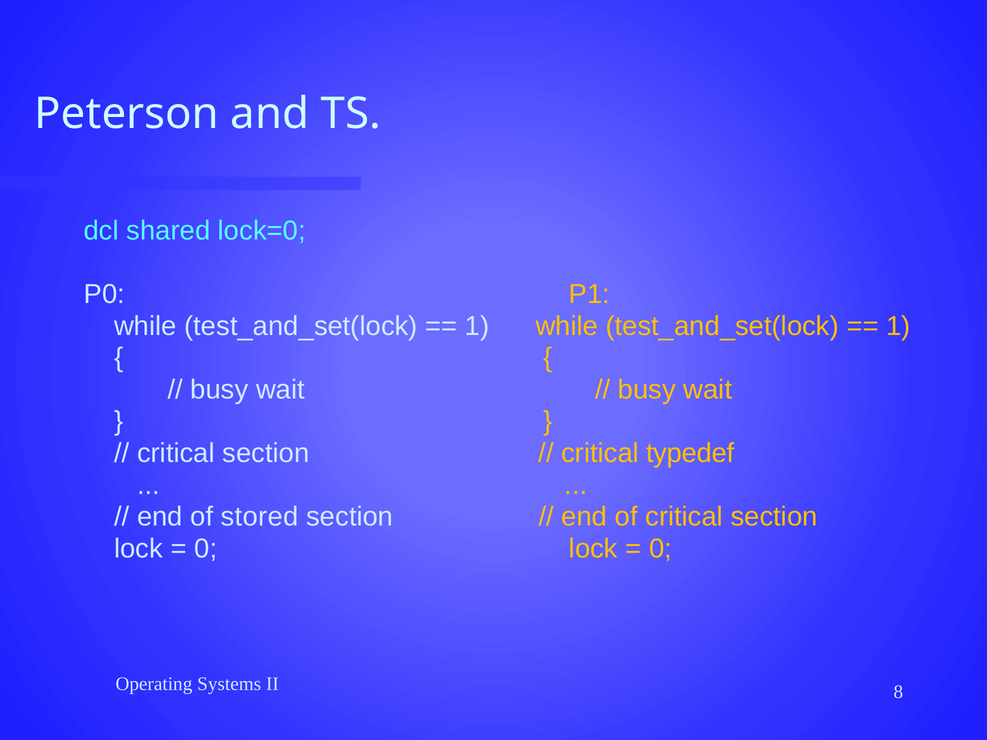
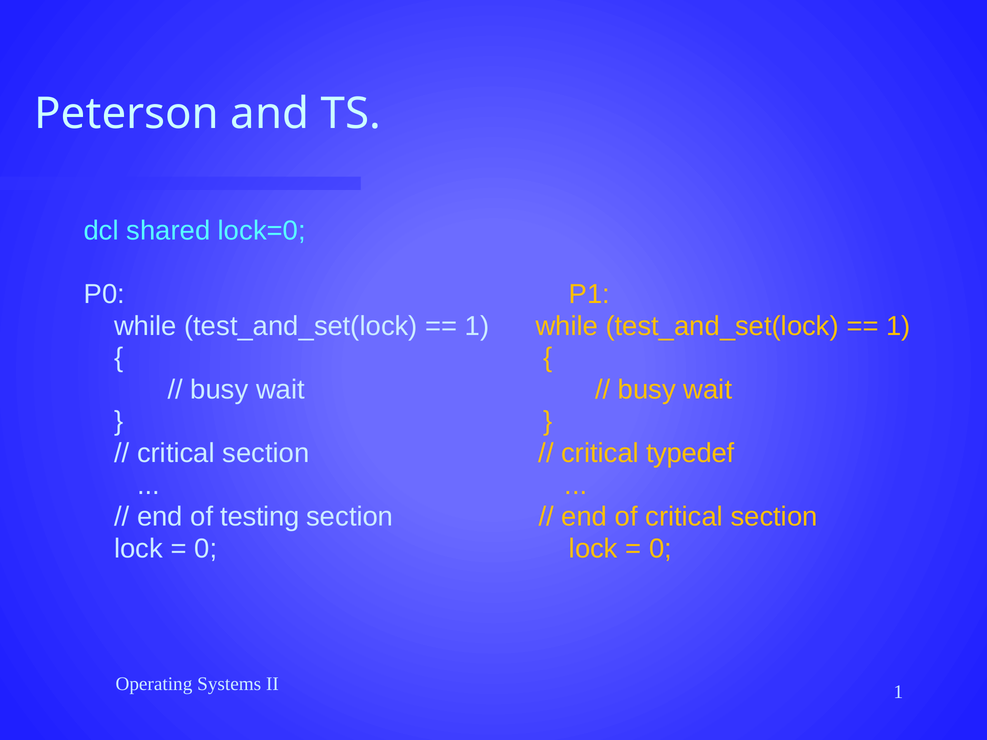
stored: stored -> testing (260, 517)
II 8: 8 -> 1 (898, 692)
